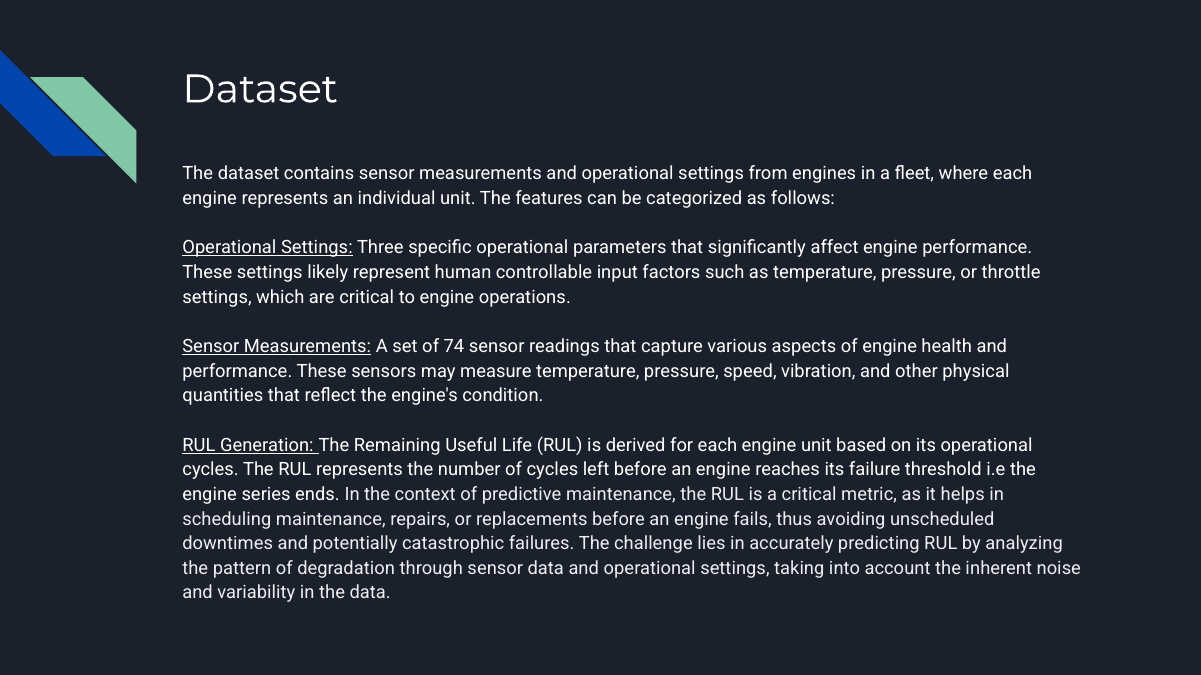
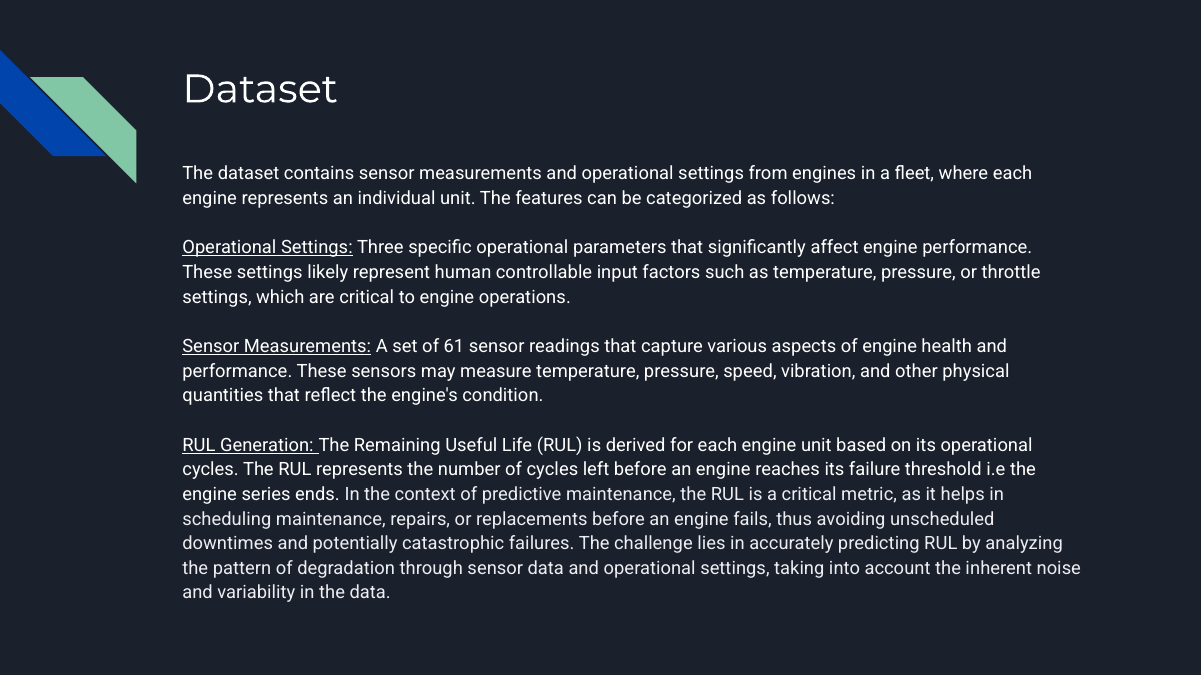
74: 74 -> 61 (454, 347)
